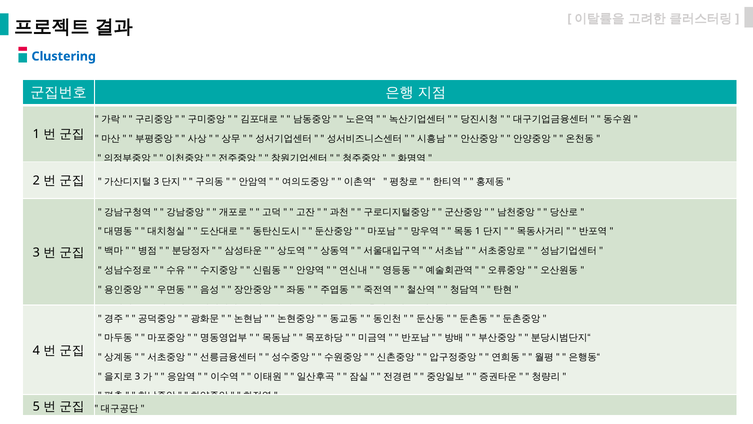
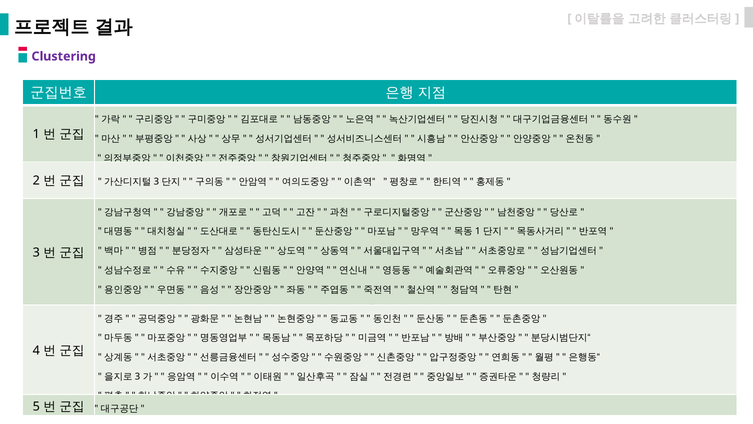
Clustering colour: blue -> purple (64, 56)
